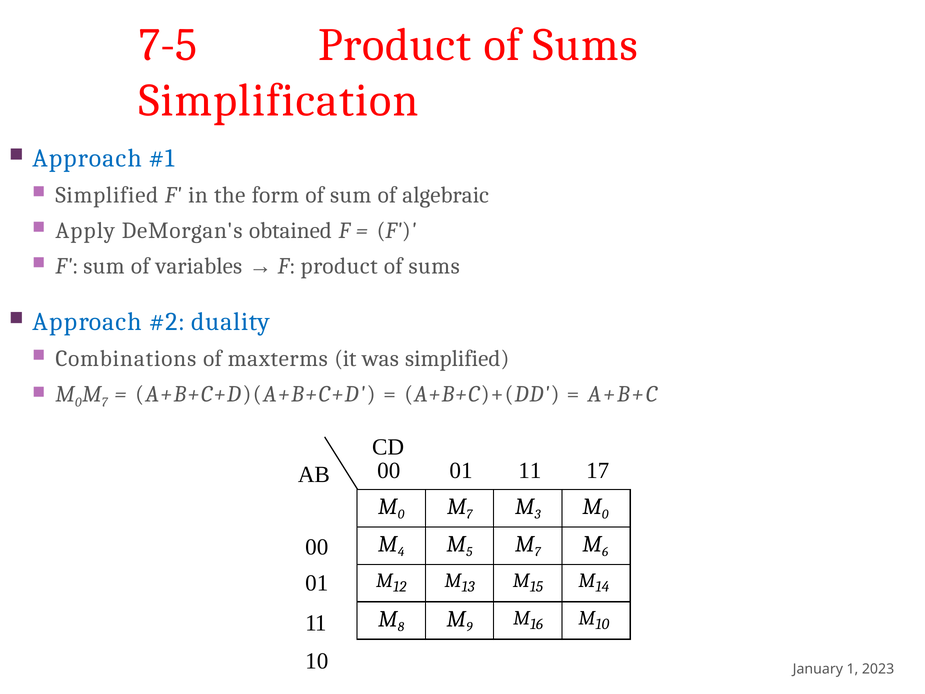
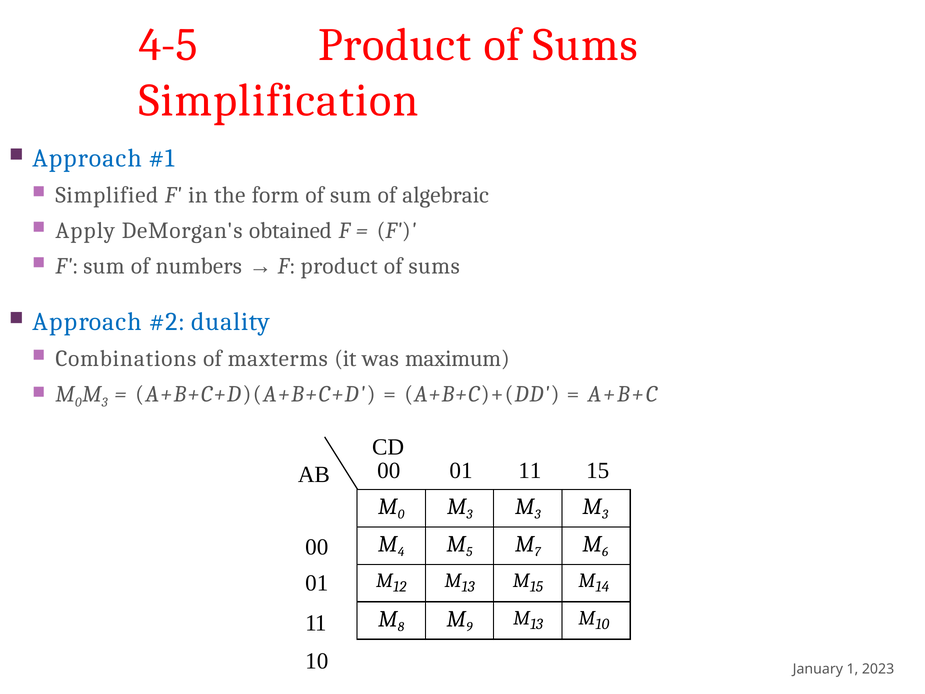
7-5: 7-5 -> 4-5 (168, 45)
variables: variables -> numbers (199, 266)
was simplified: simplified -> maximum (457, 359)
7: 7 -> 3 (105, 402)
11 17: 17 -> 15 (598, 471)
7: 7 -> 3 (469, 514)
0: 0 -> 3 (605, 514)
16: 16 -> 13 (537, 624)
